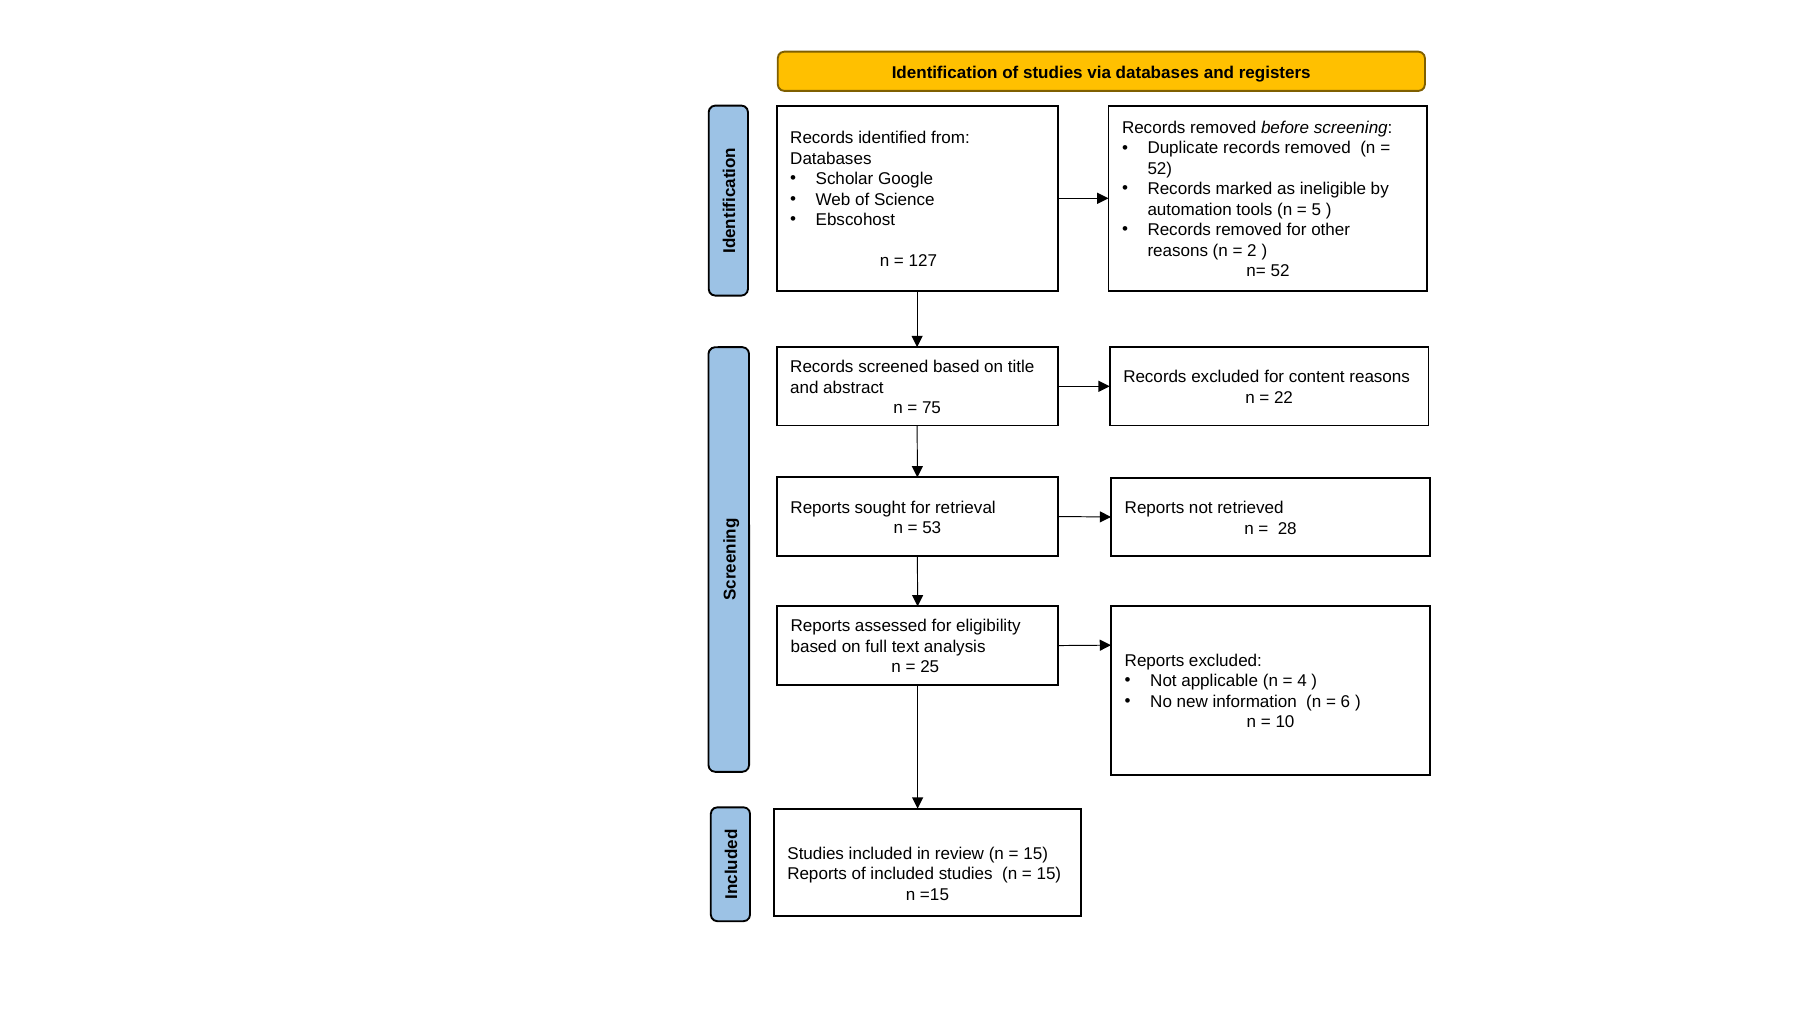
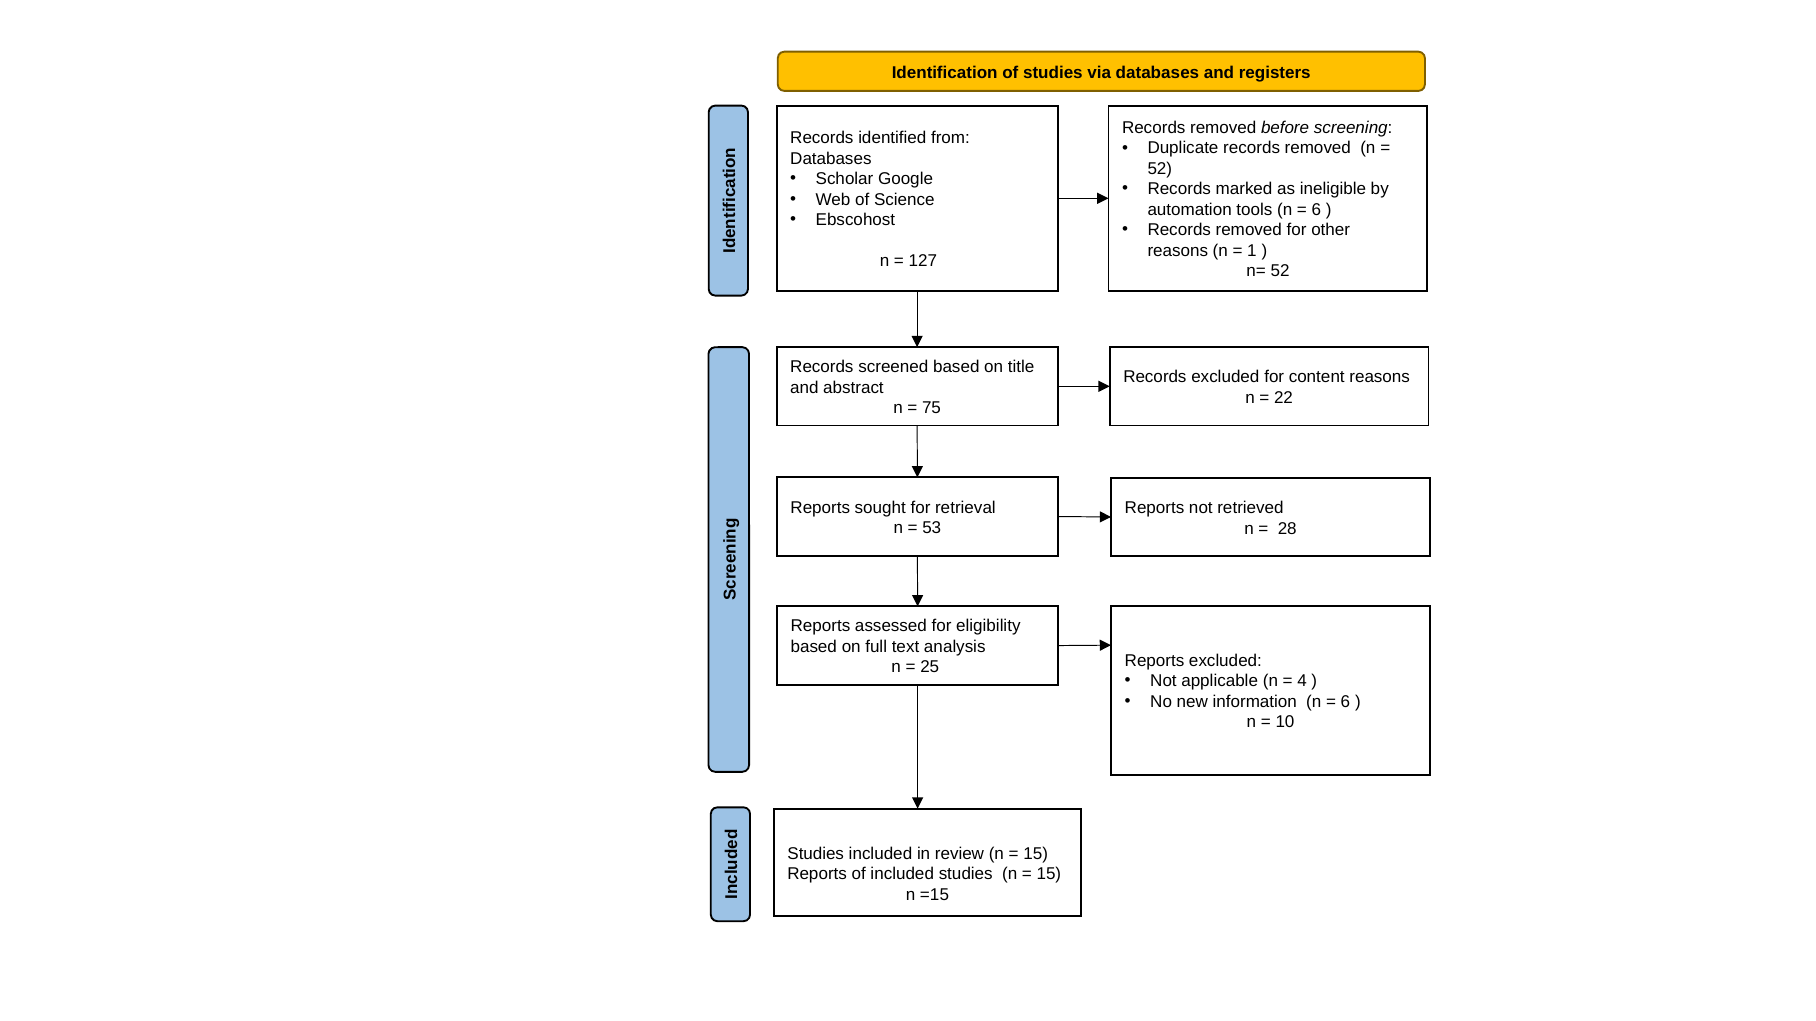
5: 5 -> 6 (1316, 210)
2: 2 -> 1 (1252, 251)
